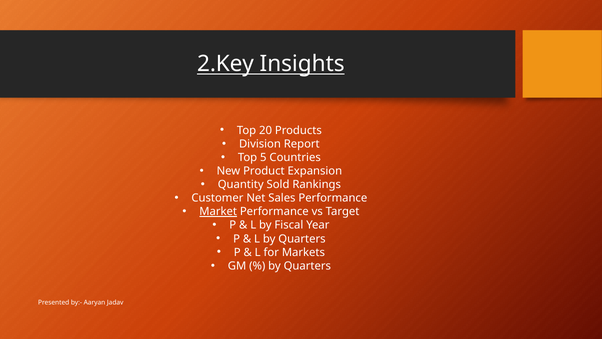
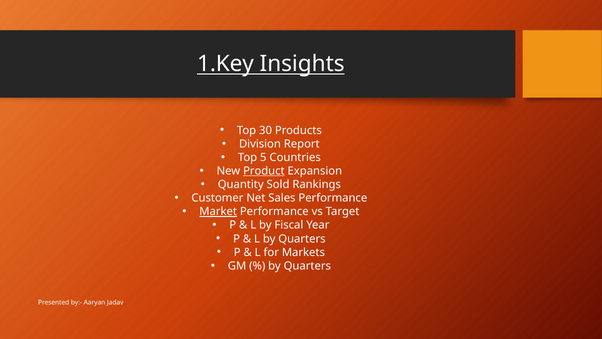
2.Key: 2.Key -> 1.Key (225, 64)
20: 20 -> 30 (266, 130)
Product underline: none -> present (264, 171)
